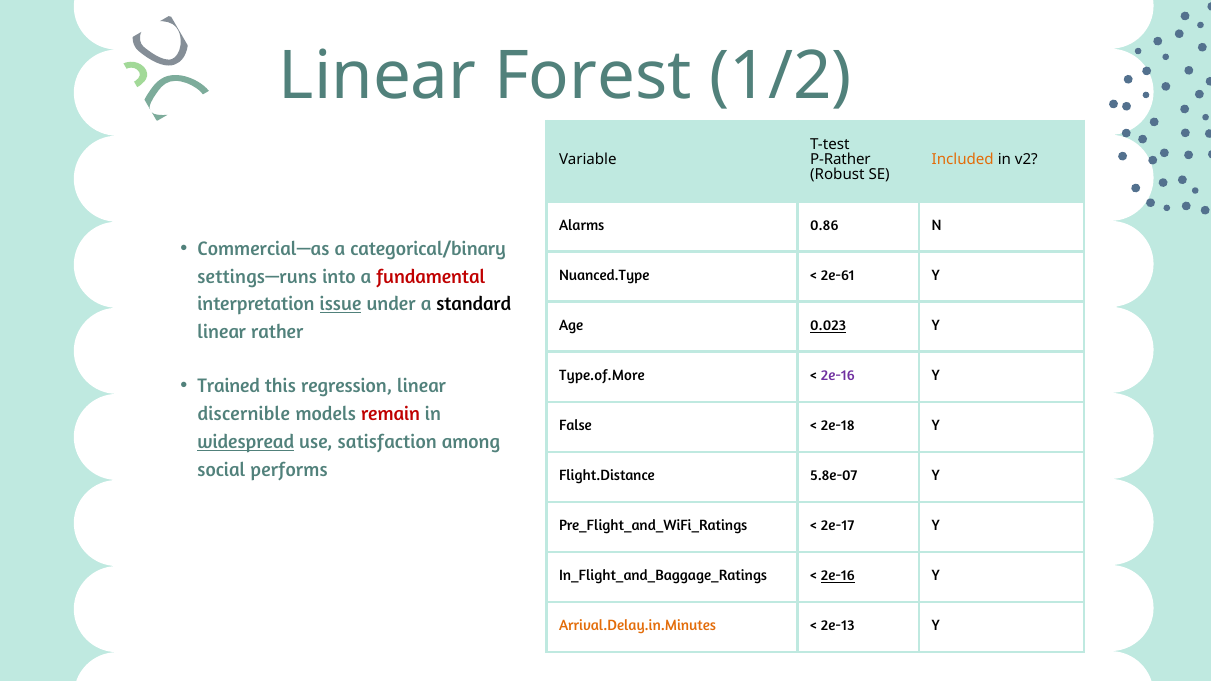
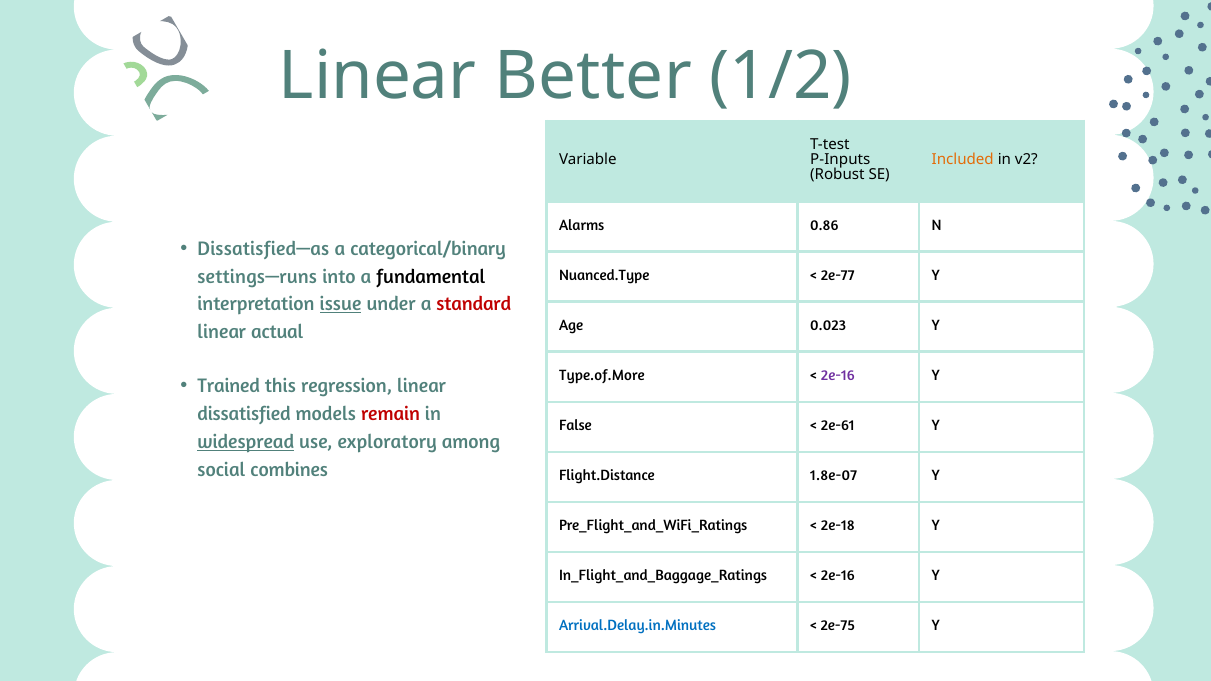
Forest: Forest -> Better (593, 76)
P-Rather: P-Rather -> P-Inputs (840, 159)
Commercial—as: Commercial—as -> Dissatisfied—as (263, 249)
fundamental colour: red -> black (431, 277)
2e-61: 2e-61 -> 2e-77 (838, 276)
standard colour: black -> red (474, 304)
0.023 underline: present -> none (828, 326)
rather: rather -> actual (277, 332)
discernible: discernible -> dissatisfied (244, 414)
2e-18: 2e-18 -> 2e-61 (838, 426)
satisfaction: satisfaction -> exploratory (387, 442)
performs: performs -> combines (289, 470)
5.8e-07: 5.8e-07 -> 1.8e-07 (834, 476)
2e-17: 2e-17 -> 2e-18 (838, 526)
2e-16 underline: present -> none (838, 576)
Arrival.Delay.in.Minutes colour: orange -> blue (638, 626)
2e-13: 2e-13 -> 2e-75 (838, 626)
